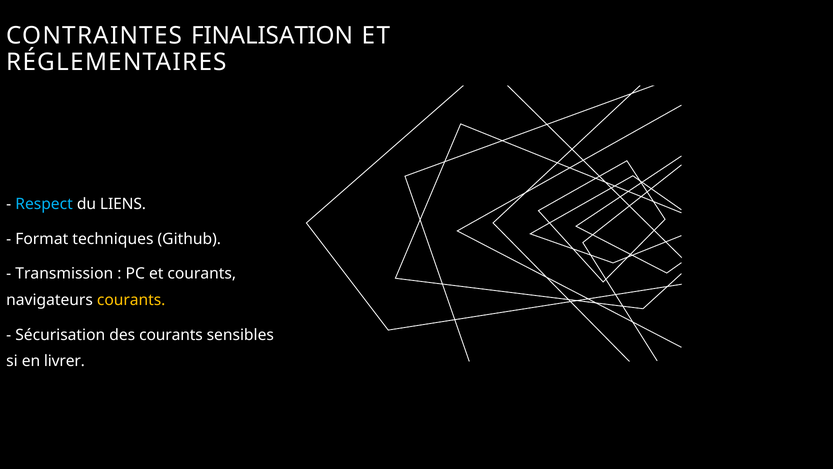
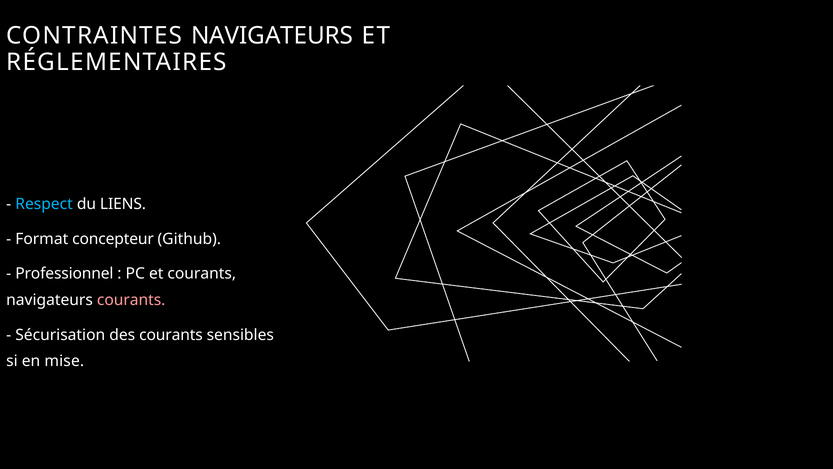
CONTRAINTES FINALISATION: FINALISATION -> NAVIGATEURS (272, 36)
techniques: techniques -> concepteur (113, 239)
Transmission: Transmission -> Professionnel (64, 274)
courants colour: yellow -> pink (131, 300)
livrer: livrer -> mise (64, 361)
